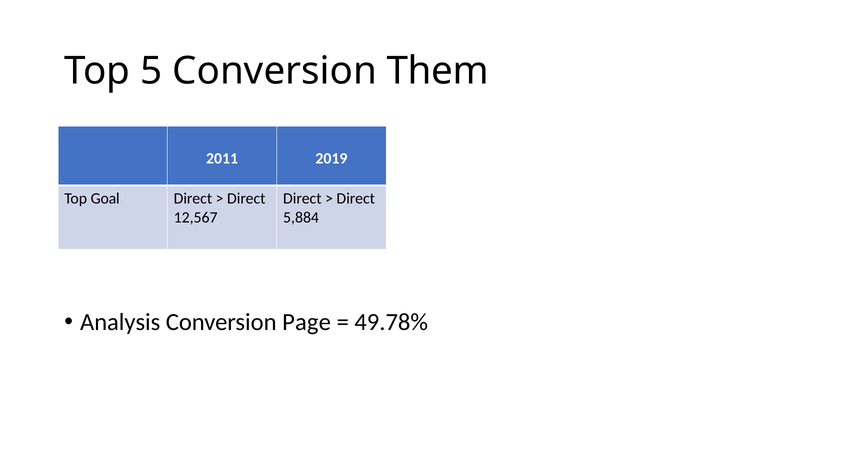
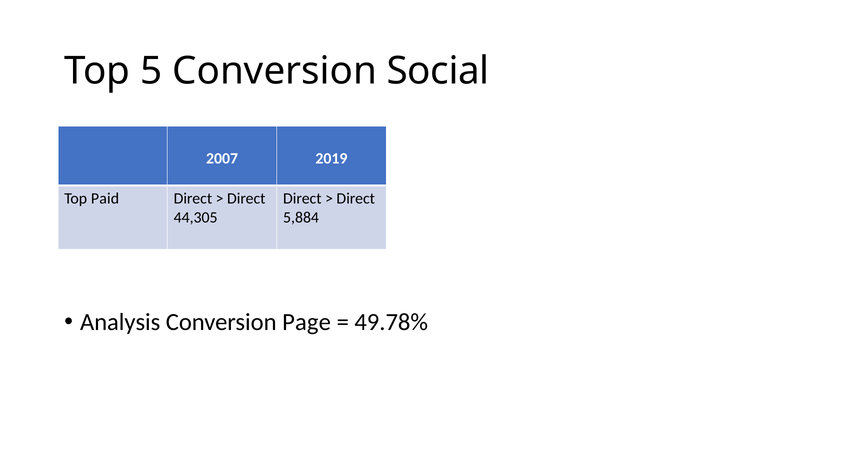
Them: Them -> Social (438, 71)
2011: 2011 -> 2007 (222, 159)
Goal: Goal -> Paid (105, 198)
12,567: 12,567 -> 44,305 (196, 218)
